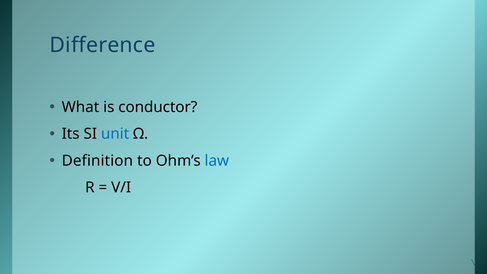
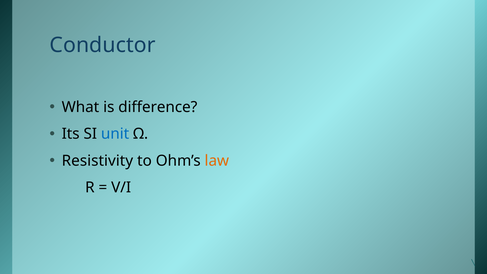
Difference: Difference -> Conductor (103, 45)
conductor: conductor -> difference (158, 107)
Definition: Definition -> Resistivity (97, 161)
law colour: blue -> orange (217, 161)
